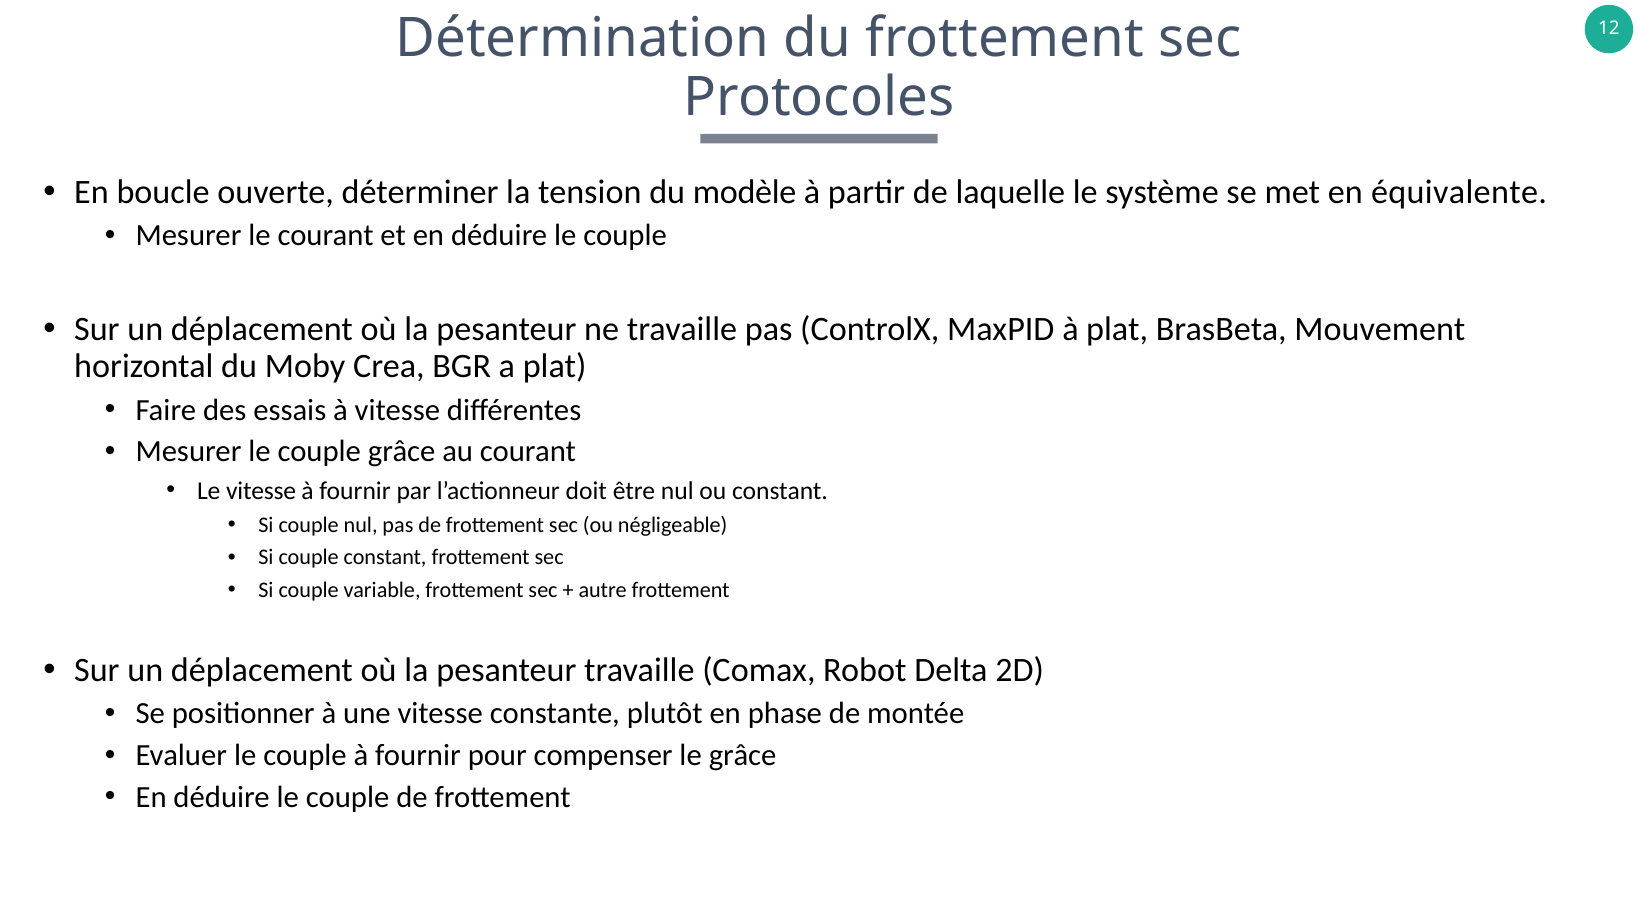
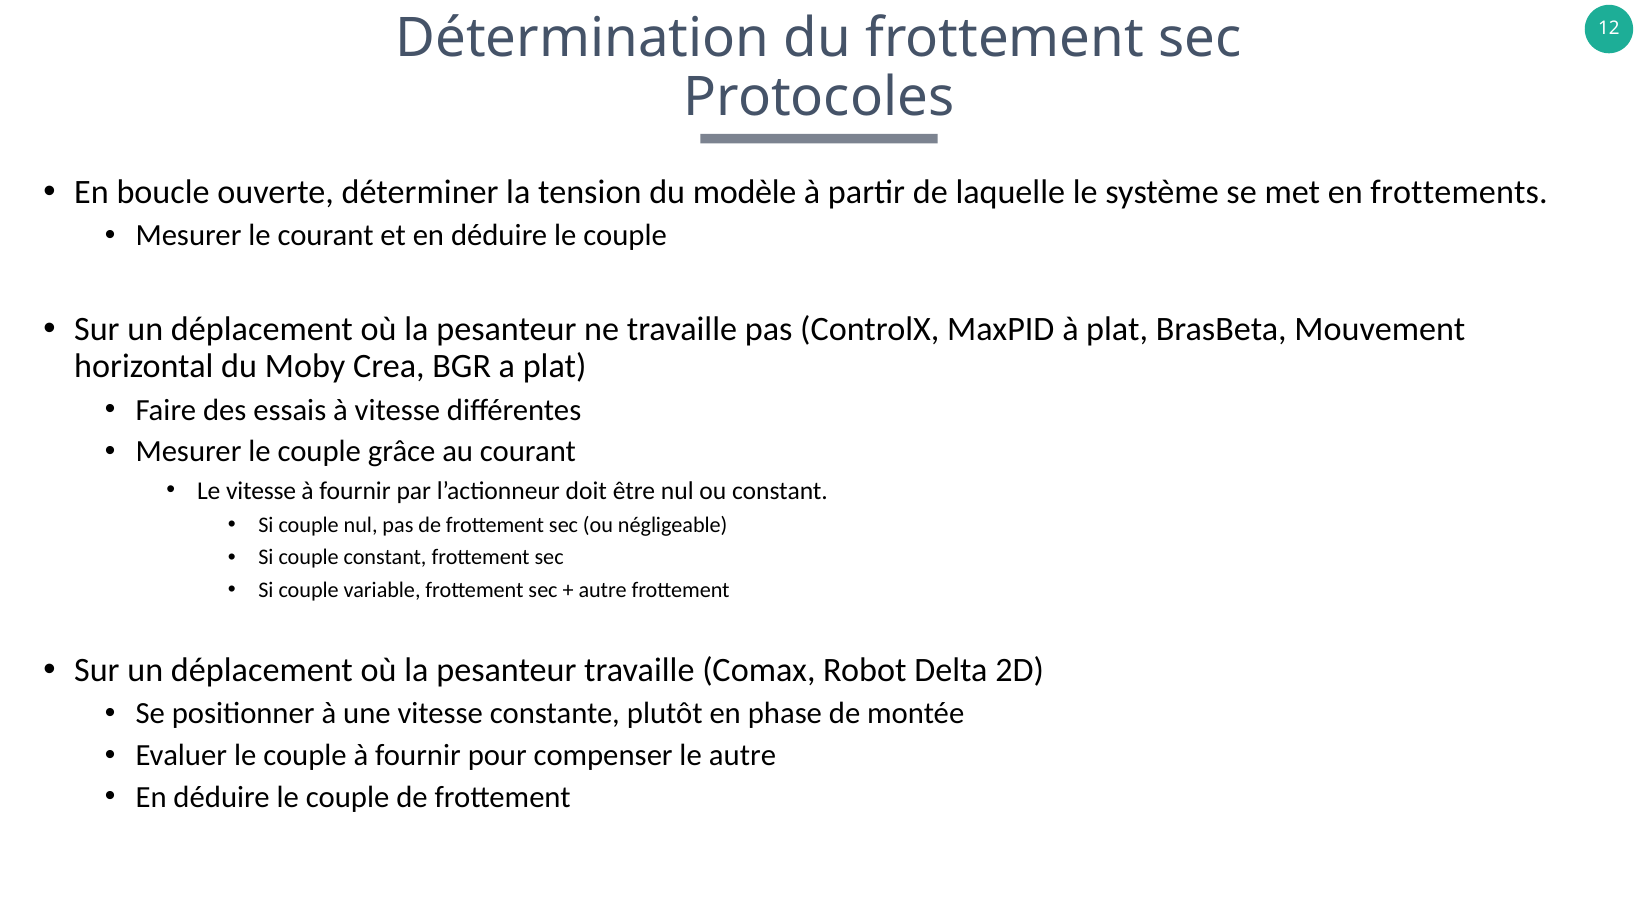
équivalente: équivalente -> frottements (1459, 192)
le grâce: grâce -> autre (742, 755)
